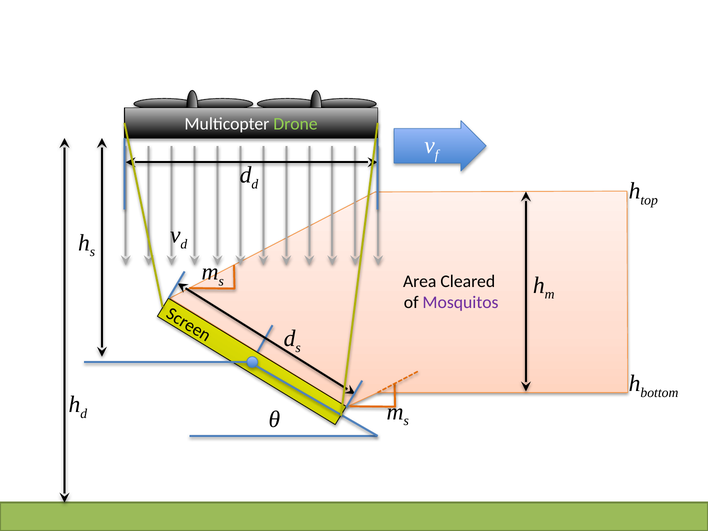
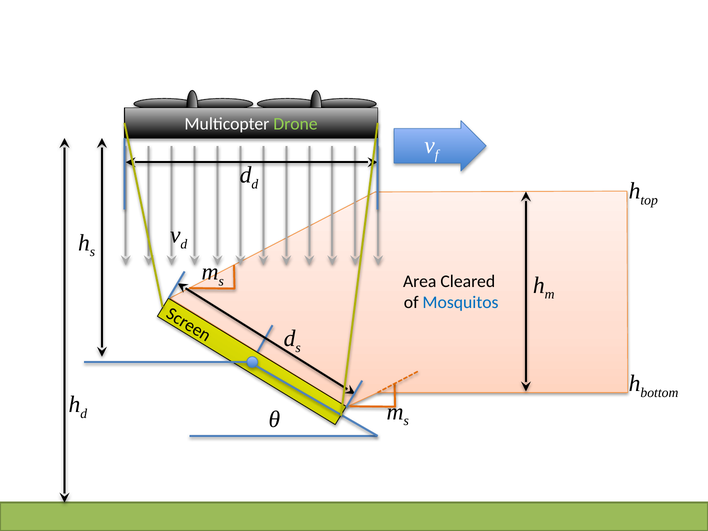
Mosquitos colour: purple -> blue (460, 303)
